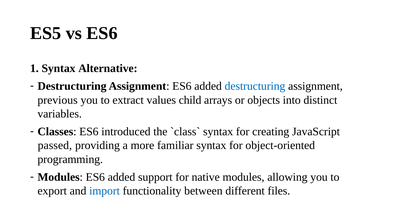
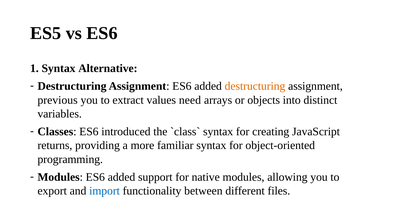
destructuring colour: blue -> orange (255, 86)
child: child -> need (190, 100)
passed: passed -> returns (55, 146)
